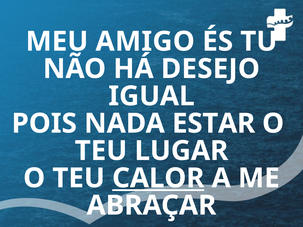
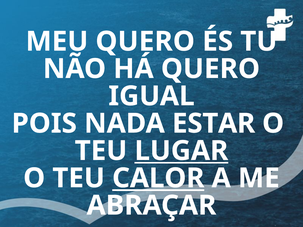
MEU AMIGO: AMIGO -> QUERO (145, 42)
HÁ DESEJO: DESEJO -> QUERO (210, 69)
LUGAR underline: none -> present (181, 151)
